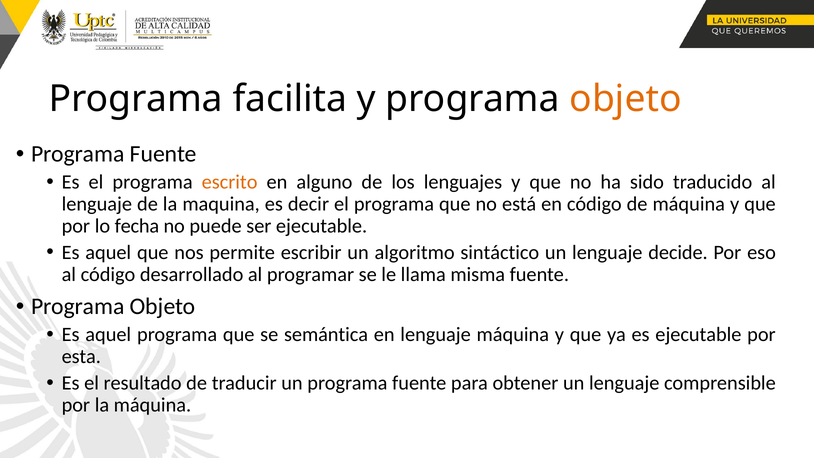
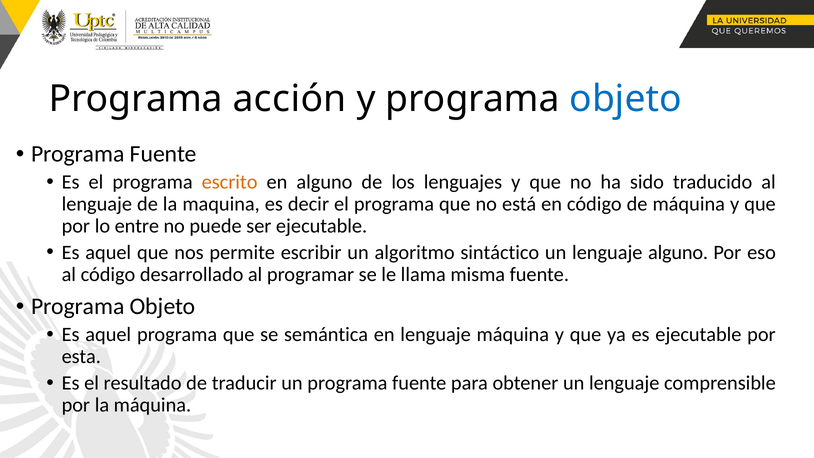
facilita: facilita -> acción (290, 99)
objeto colour: orange -> blue (626, 99)
fecha: fecha -> entre (137, 226)
lenguaje decide: decide -> alguno (678, 252)
